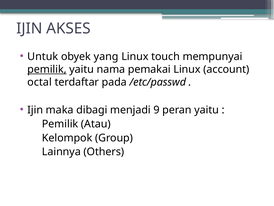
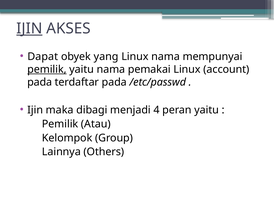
IJIN underline: none -> present (29, 28)
Untuk: Untuk -> Dapat (43, 56)
Linux touch: touch -> nama (166, 56)
octal: octal -> pada (40, 82)
9: 9 -> 4 (156, 110)
